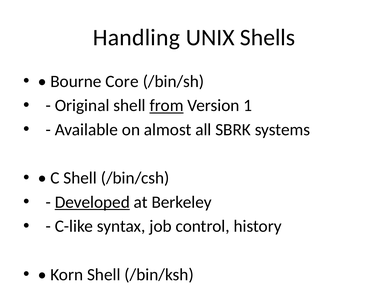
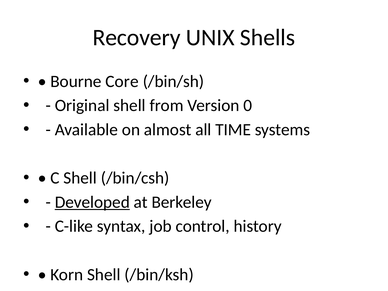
Handling: Handling -> Recovery (137, 38)
from underline: present -> none (167, 106)
1: 1 -> 0 (248, 106)
SBRK: SBRK -> TIME (233, 130)
